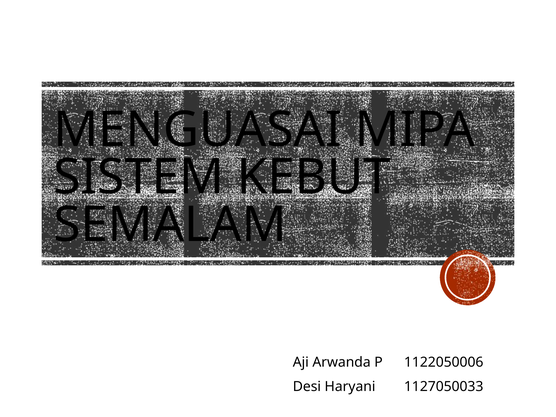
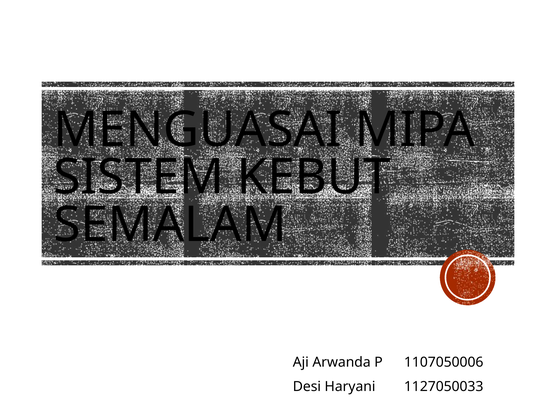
1122050006: 1122050006 -> 1107050006 (444, 362)
